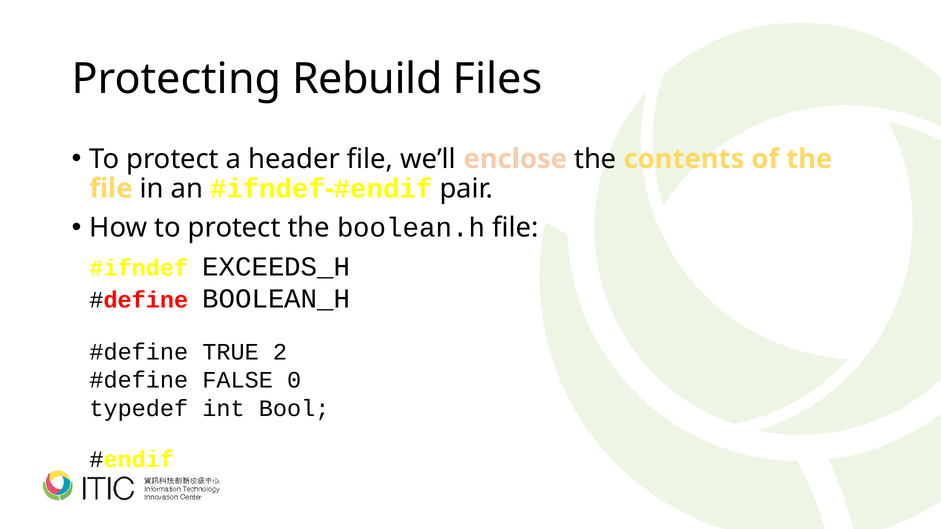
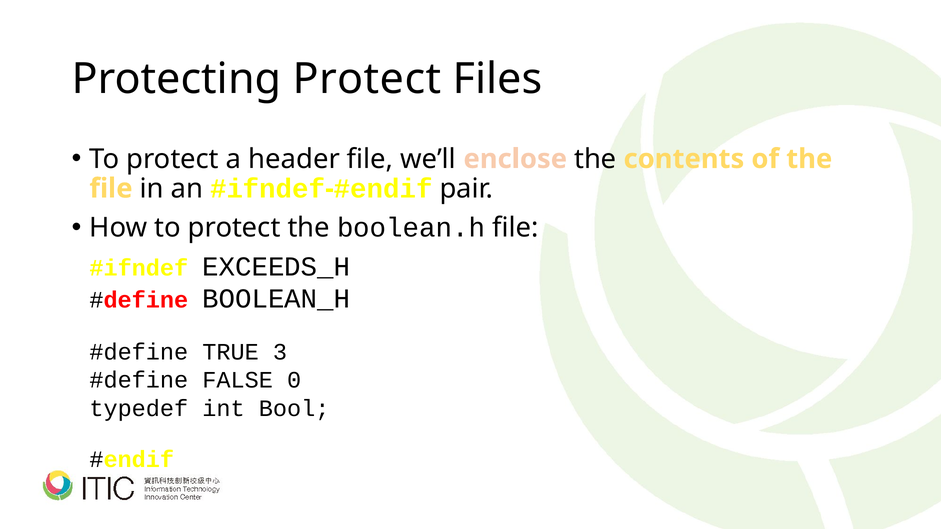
Protecting Rebuild: Rebuild -> Protect (367, 79)
2: 2 -> 3 (280, 352)
